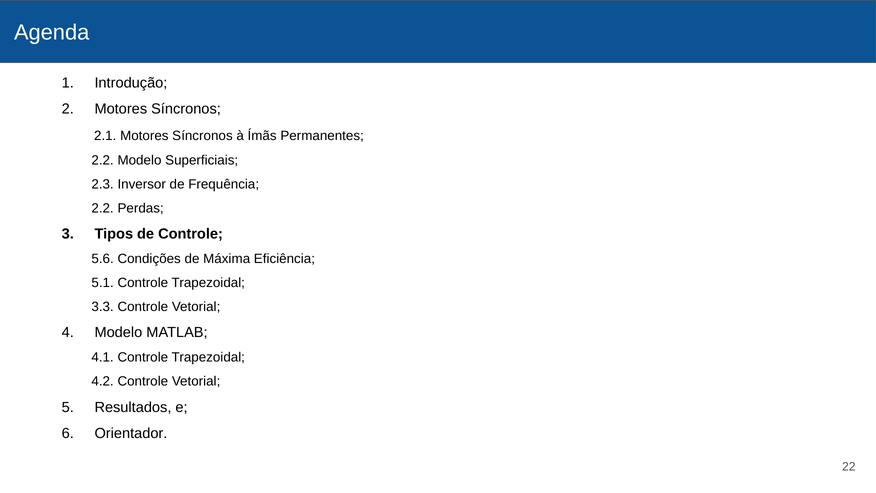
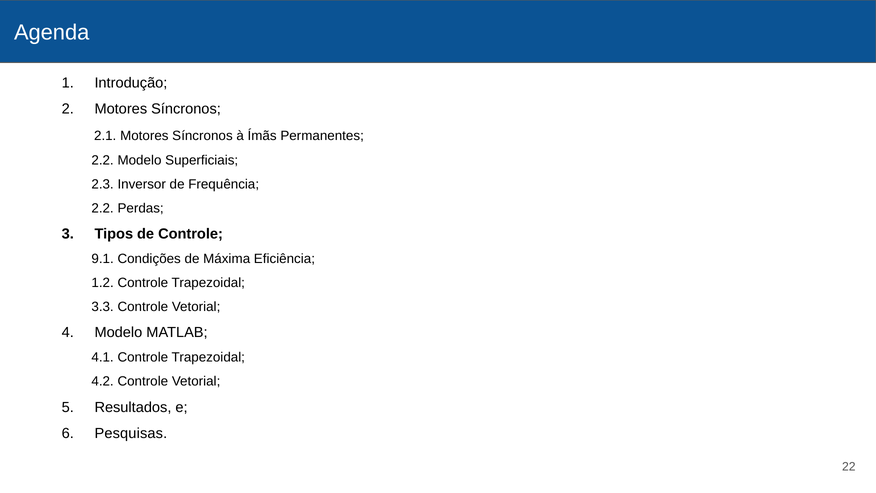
5.6: 5.6 -> 9.1 (103, 259)
5.1: 5.1 -> 1.2 (103, 283)
Orientador: Orientador -> Pesquisas (131, 433)
